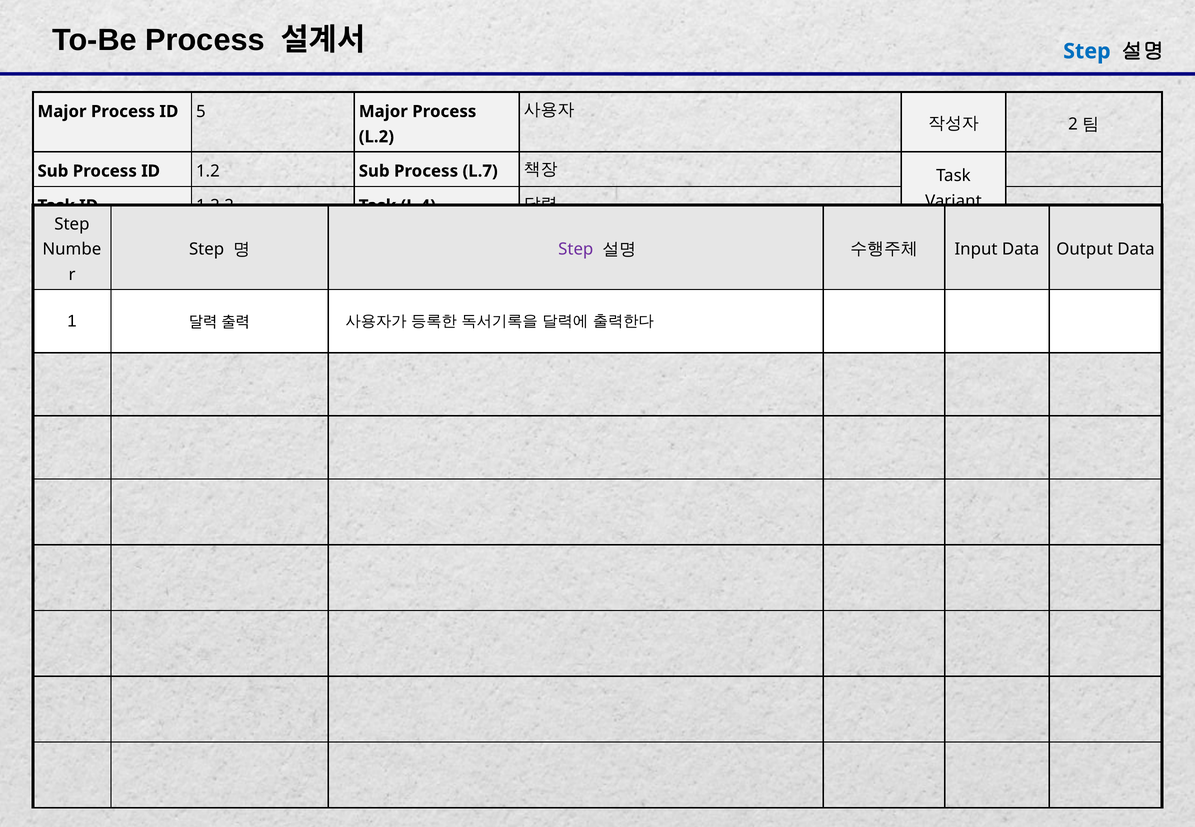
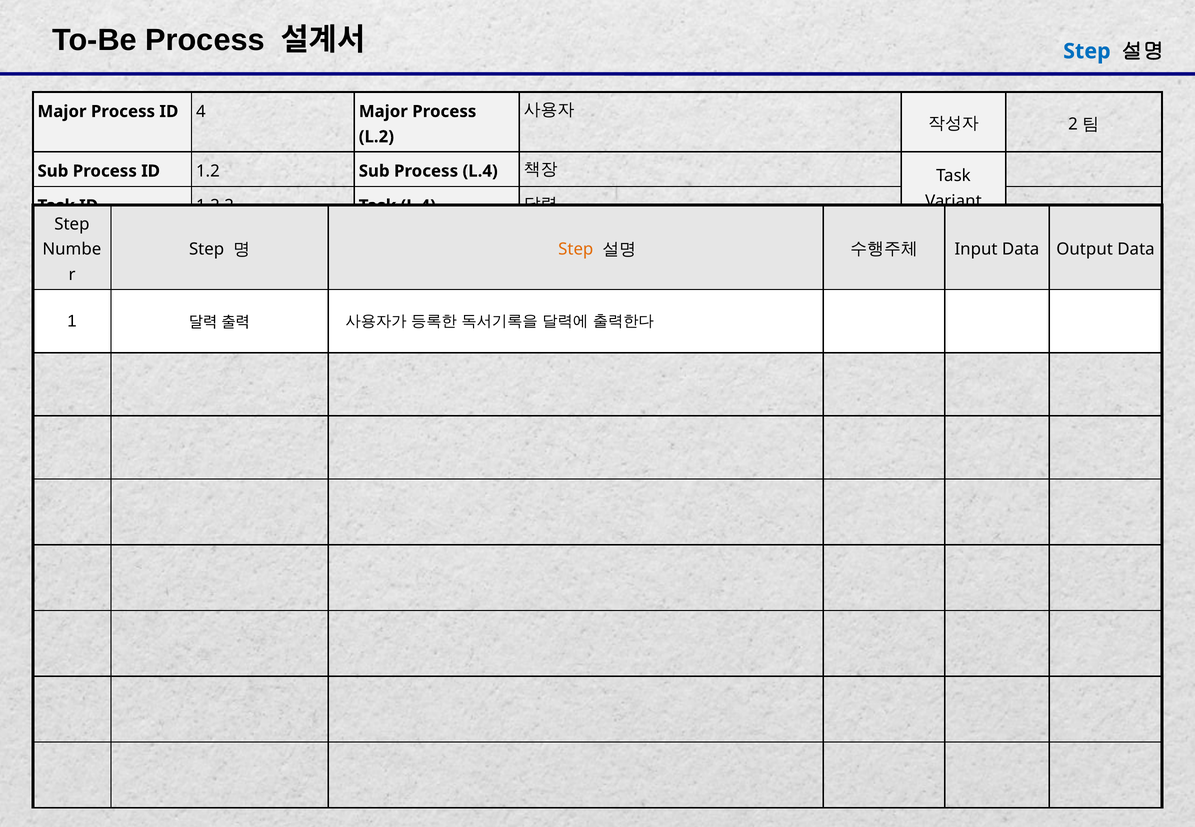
5: 5 -> 4 (201, 112)
Process L.7: L.7 -> L.4 (480, 171)
Step colour: purple -> orange (576, 249)
